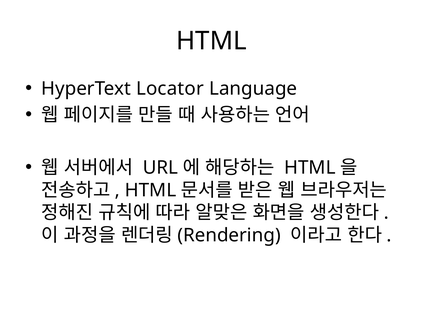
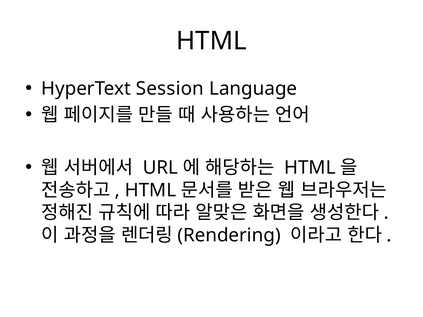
Locator: Locator -> Session (170, 89)
